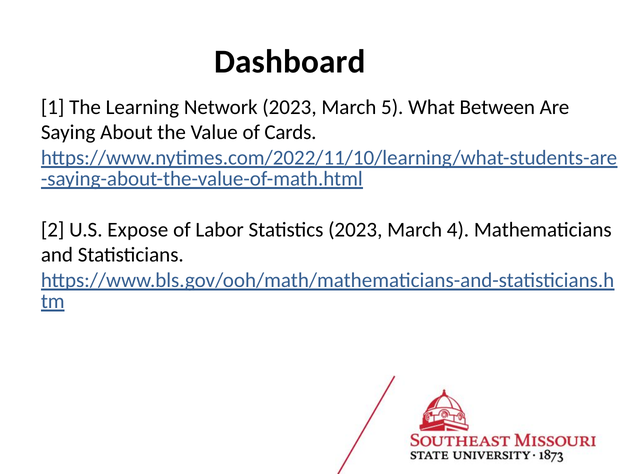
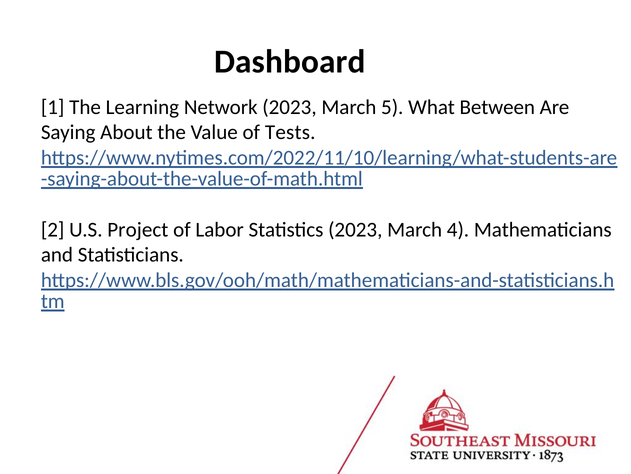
Cards: Cards -> Tests (290, 132)
Expose: Expose -> Project (138, 229)
